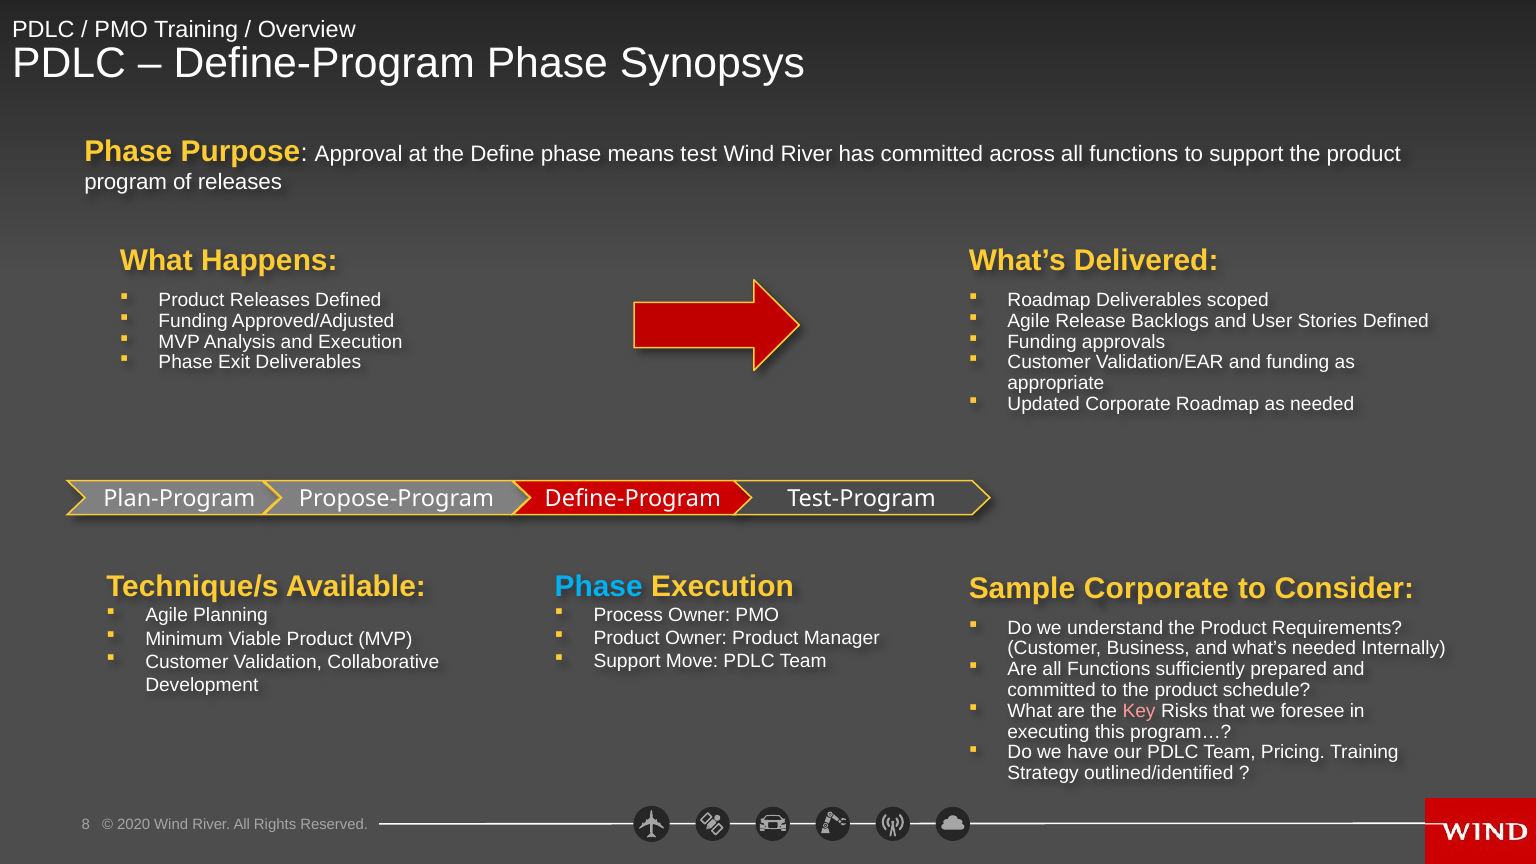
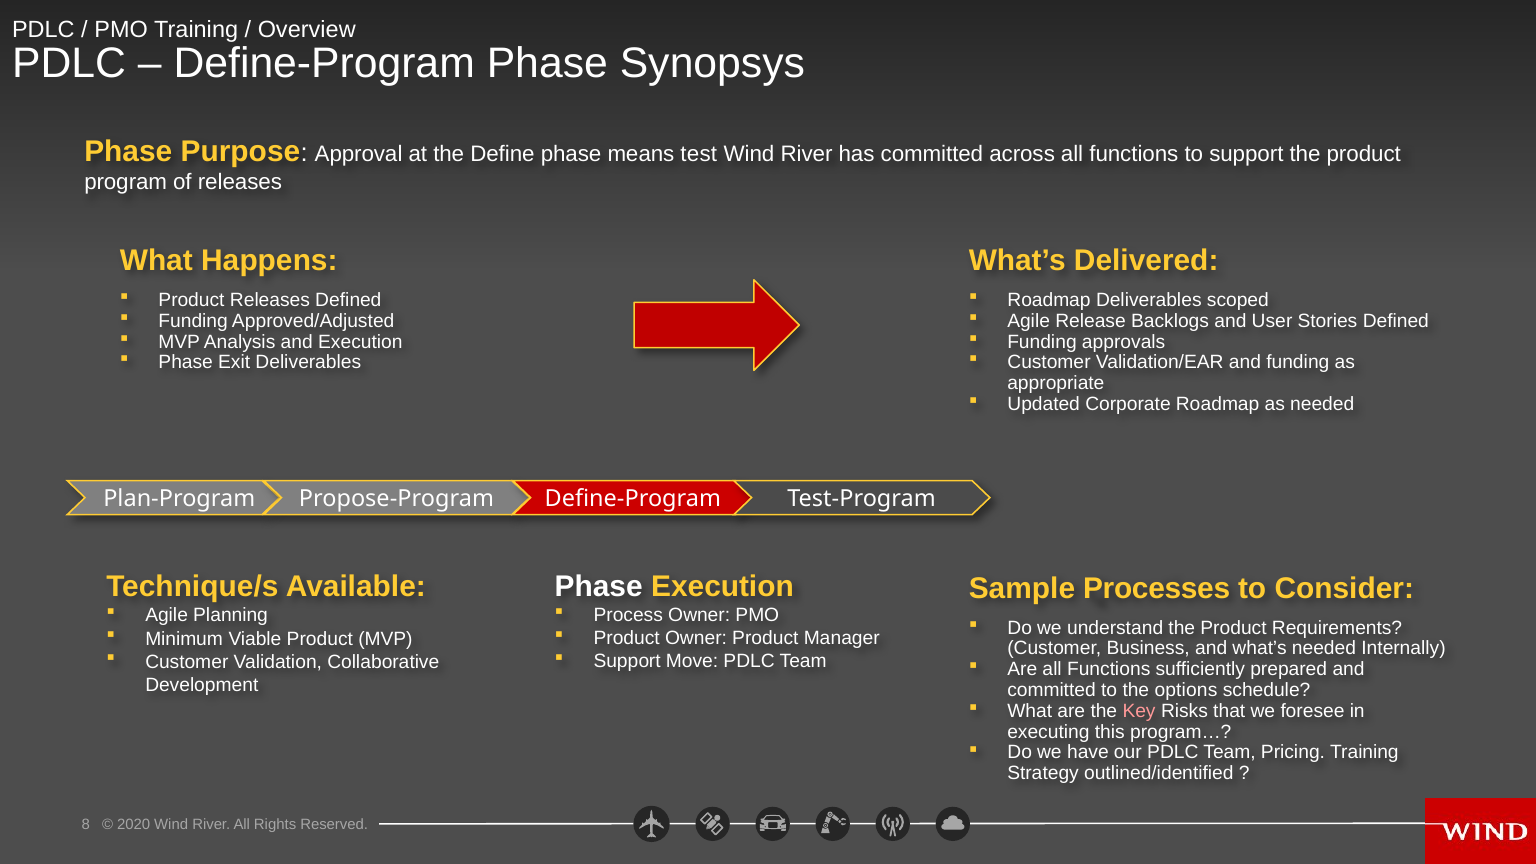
Phase colour: light blue -> white (599, 587)
Sample Corporate: Corporate -> Processes (1157, 588)
to the product: product -> options (1186, 690)
